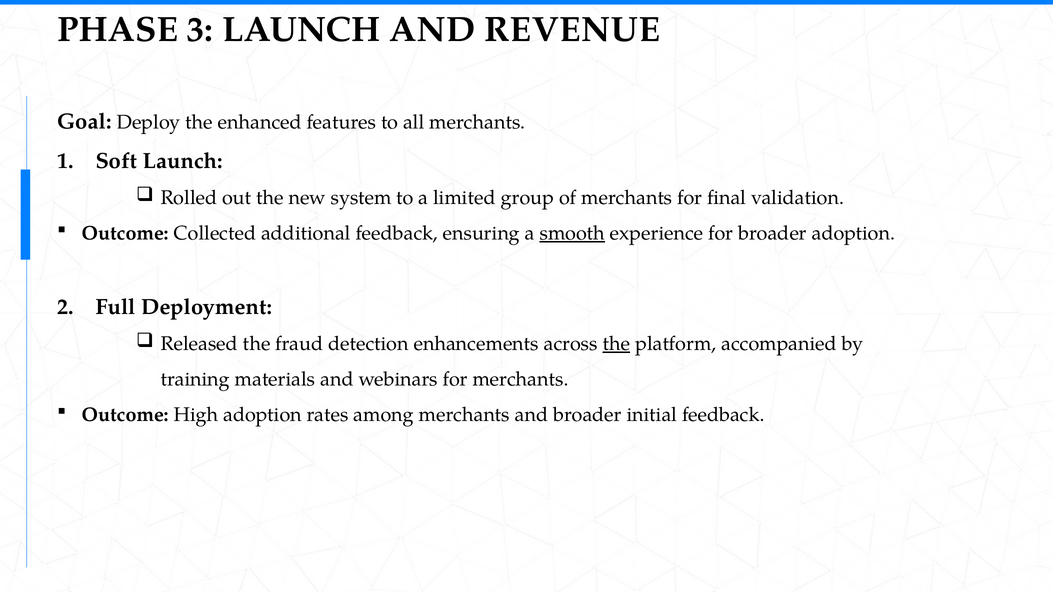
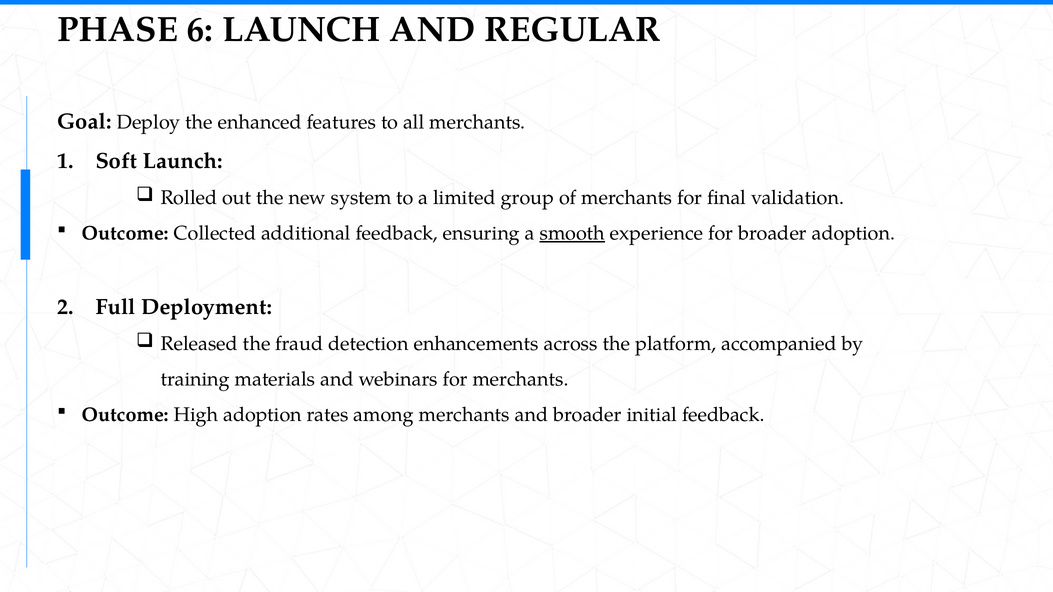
3: 3 -> 6 (200, 30)
REVENUE: REVENUE -> REGULAR (572, 30)
the underline: present -> none (616, 344)
